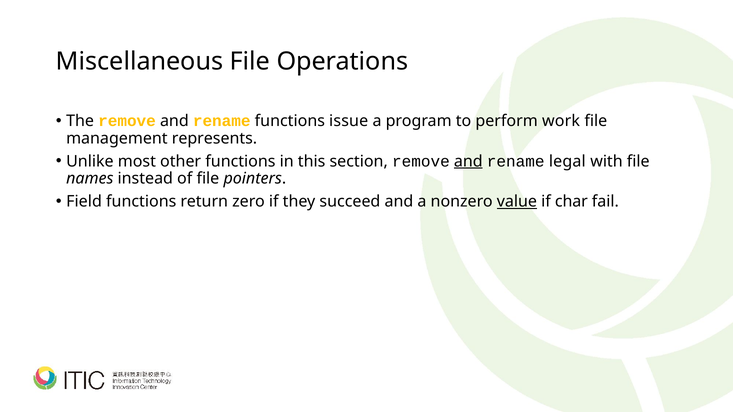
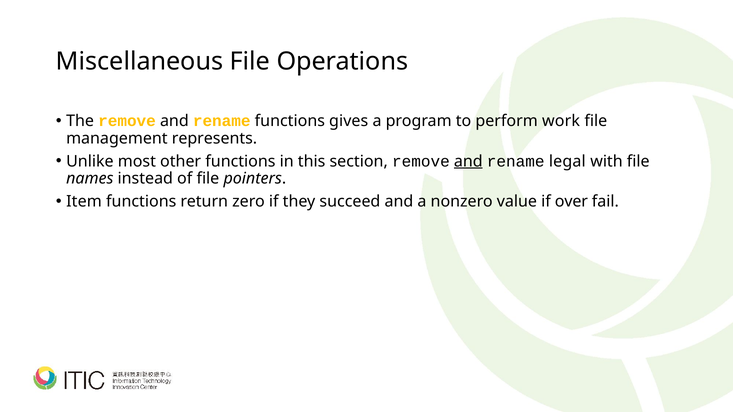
issue: issue -> gives (349, 121)
Field: Field -> Item (84, 202)
value underline: present -> none (517, 202)
char: char -> over (571, 202)
